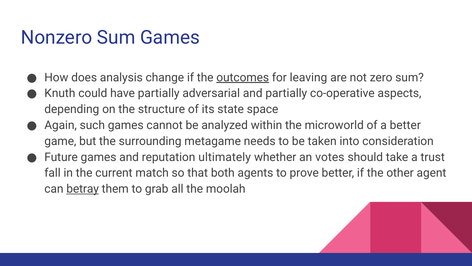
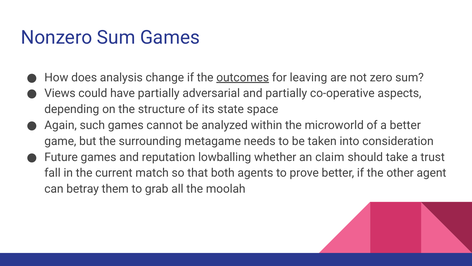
Knuth: Knuth -> Views (60, 93)
ultimately: ultimately -> lowballing (225, 157)
votes: votes -> claim (330, 157)
betray underline: present -> none (83, 189)
